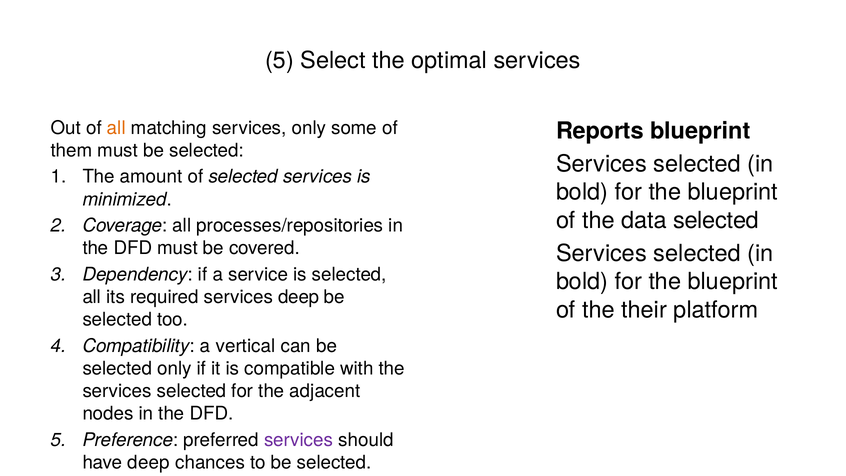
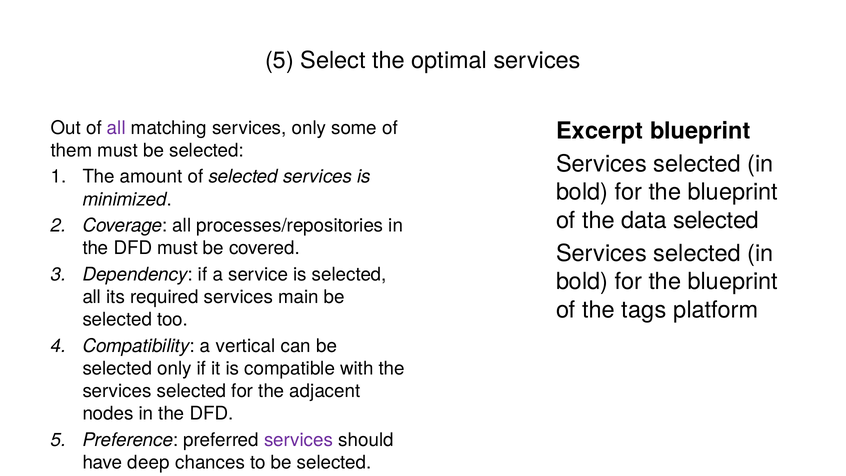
all colour: orange -> purple (116, 128)
Reports: Reports -> Excerpt (600, 131)
services deep: deep -> main (299, 297)
their: their -> tags (644, 310)
